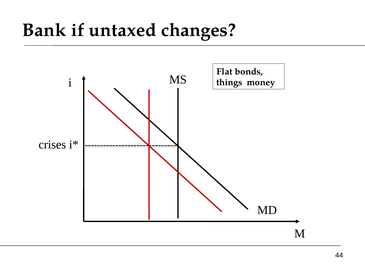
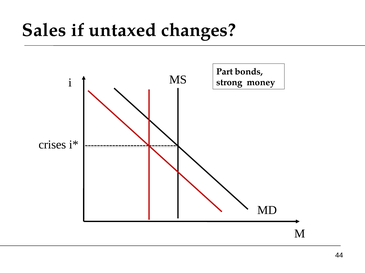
Bank: Bank -> Sales (44, 30)
Flat: Flat -> Part (225, 72)
things: things -> strong (229, 83)
